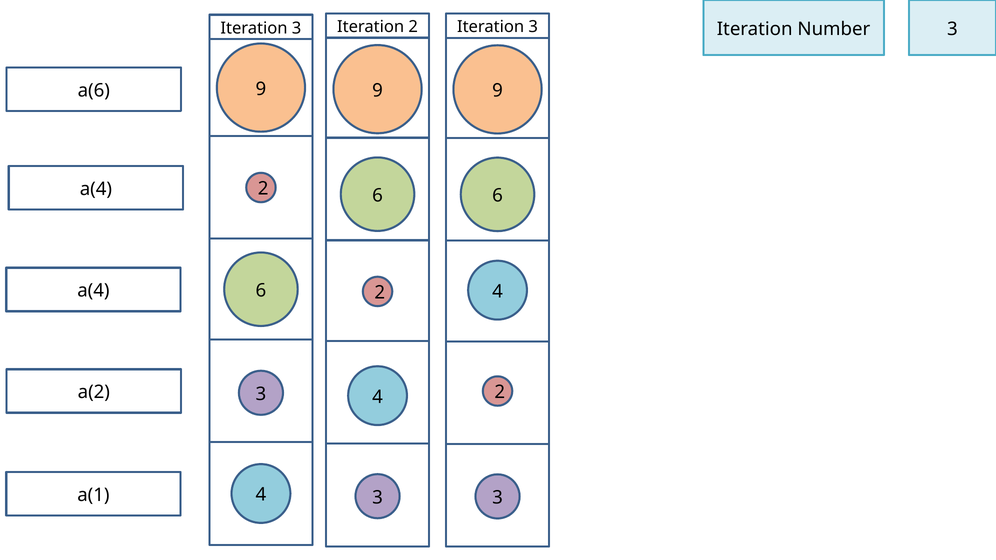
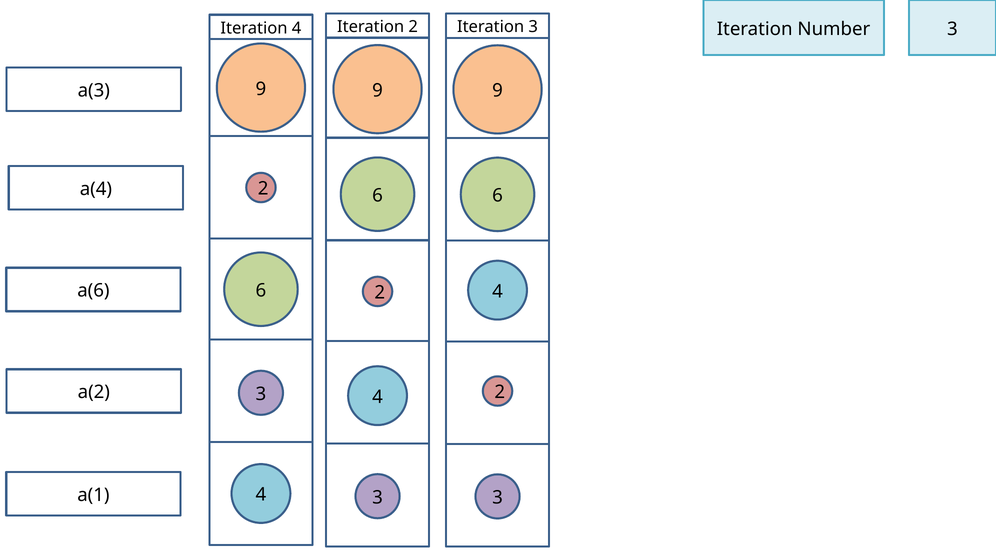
3: 3 -> 4 (297, 28)
a(6: a(6 -> a(3 (94, 91)
a(4: a(4 -> a(6 (93, 291)
